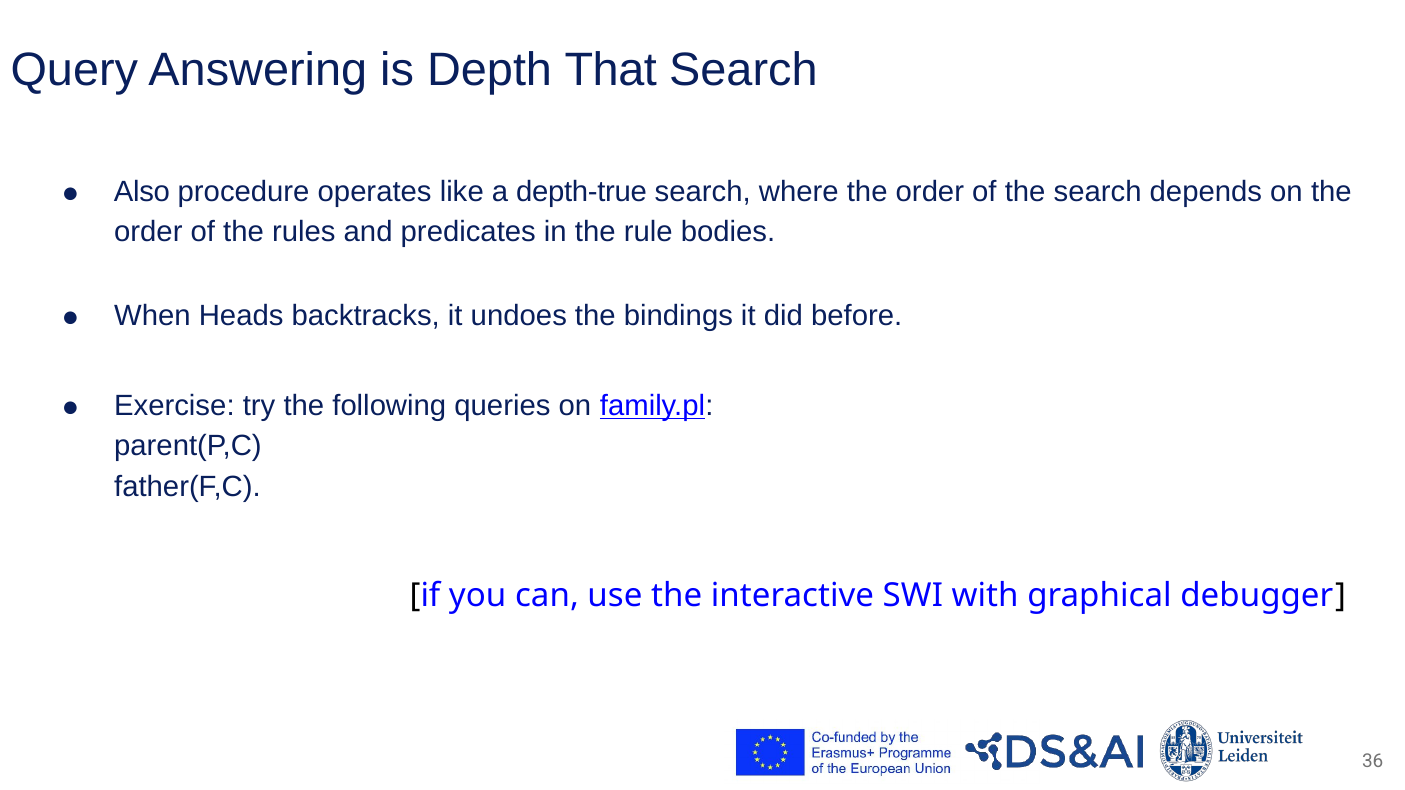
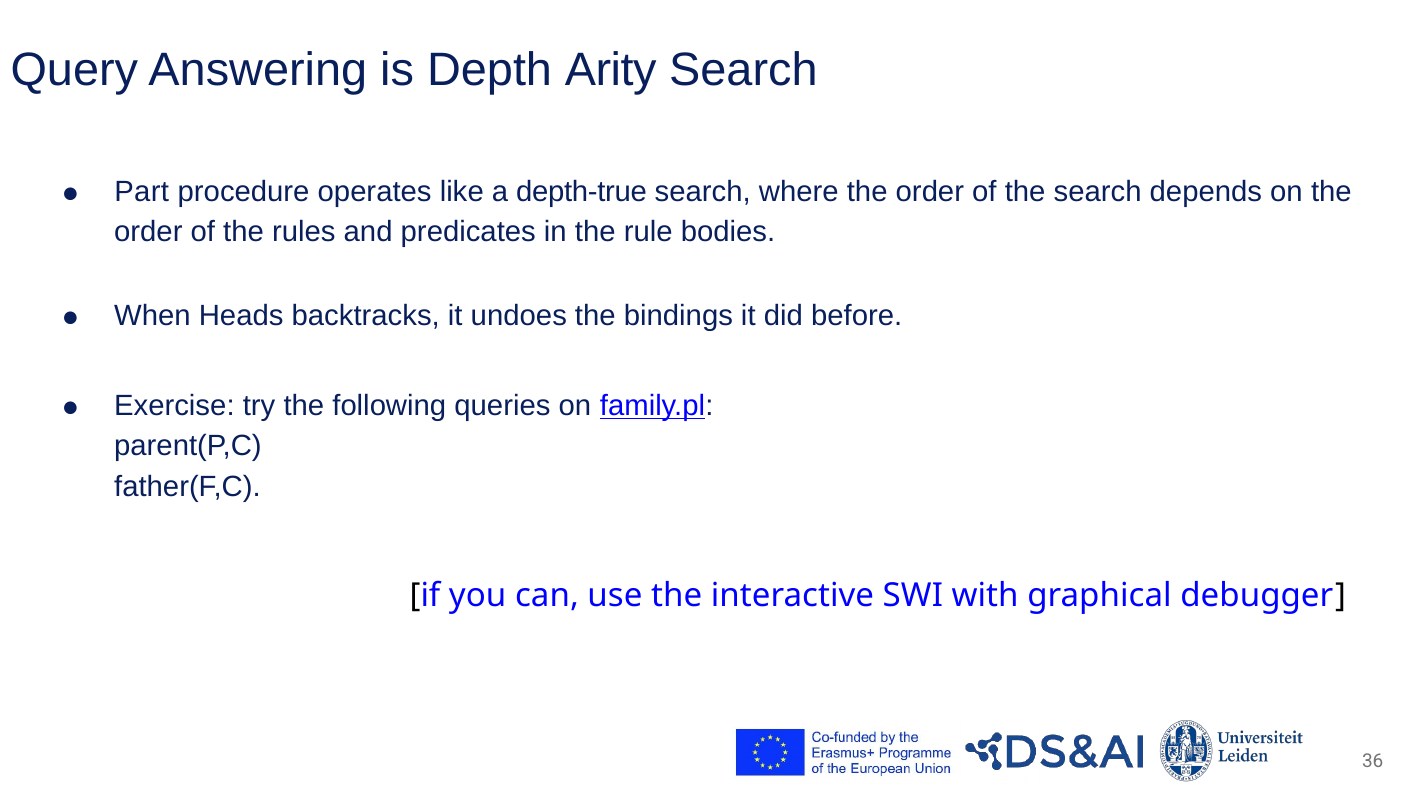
That: That -> Arity (611, 70)
Also: Also -> Part (142, 192)
